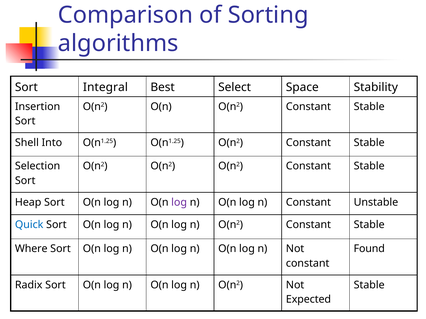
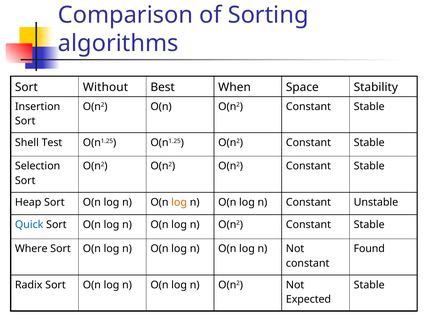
Integral: Integral -> Without (105, 87)
Select: Select -> When (235, 87)
Into: Into -> Test (52, 143)
log colour: purple -> orange (179, 203)
